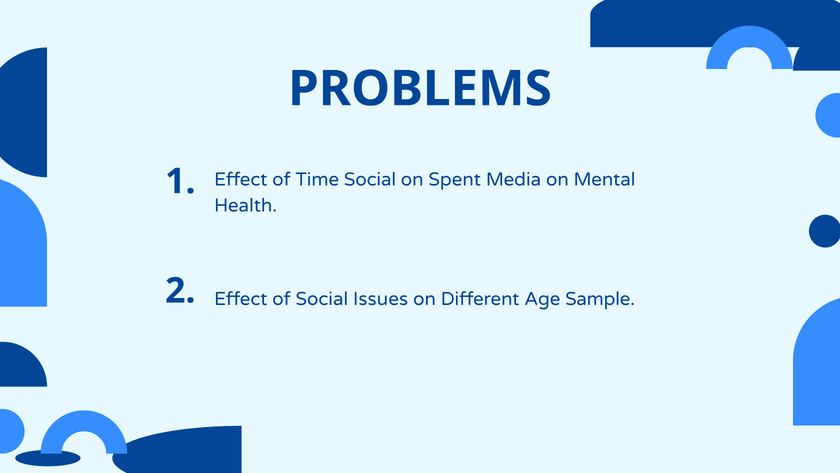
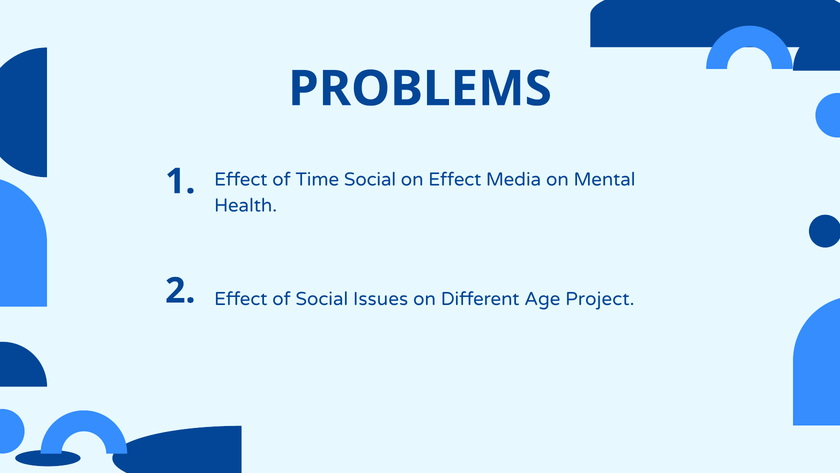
on Spent: Spent -> Effect (455, 179)
Sample: Sample -> Project (600, 299)
